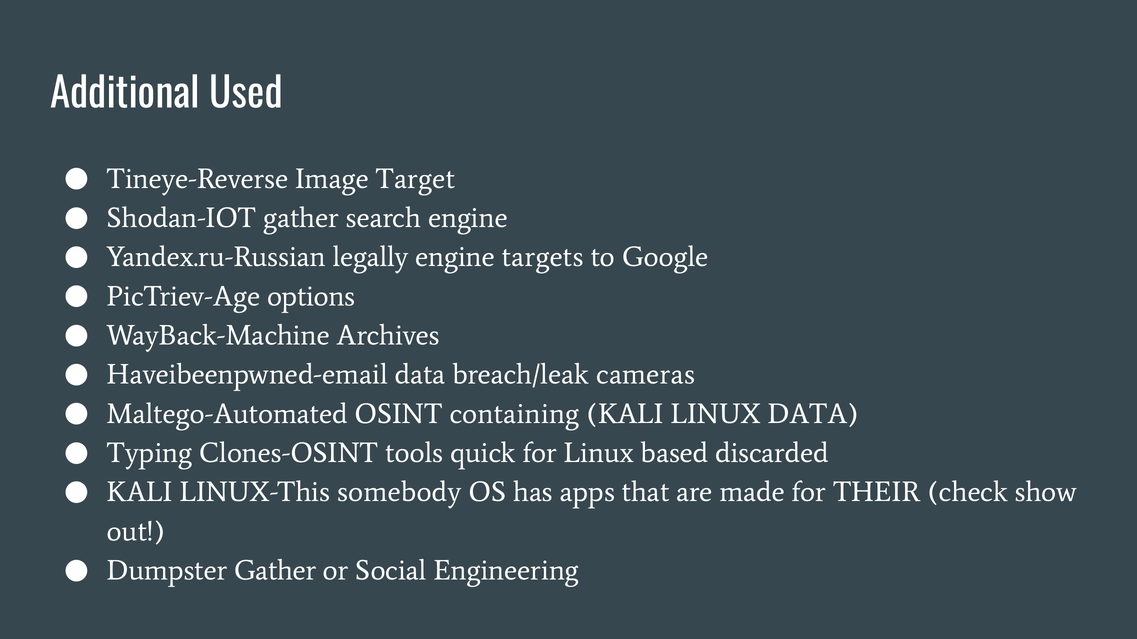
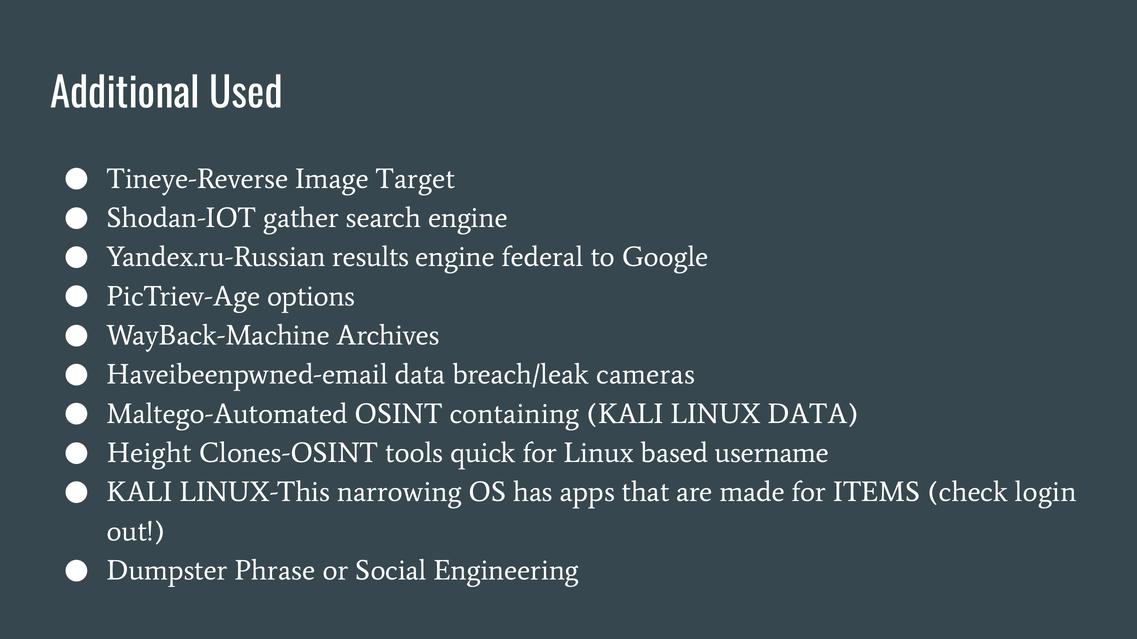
legally: legally -> results (371, 257)
targets: targets -> federal (543, 257)
Typing: Typing -> Height (149, 453)
discarded: discarded -> username (772, 453)
somebody: somebody -> narrowing (399, 493)
THEIR: THEIR -> ITEMS (877, 493)
show: show -> login (1046, 493)
Dumpster Gather: Gather -> Phrase (275, 571)
